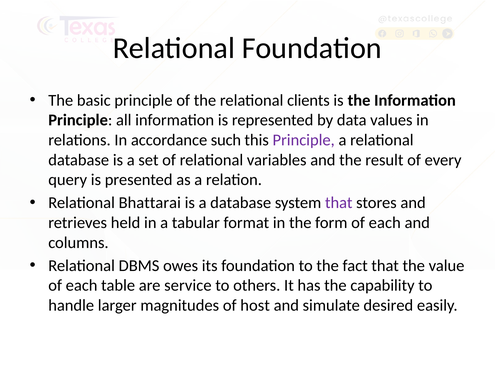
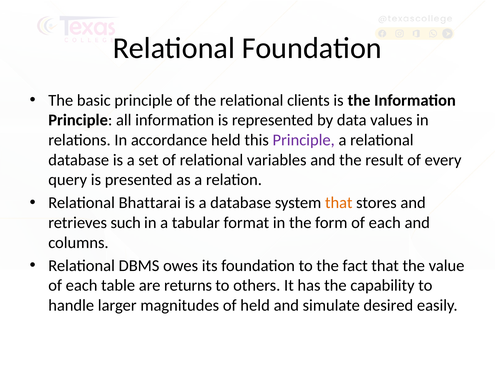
accordance such: such -> held (226, 140)
that colour: purple -> orange (339, 202)
held: held -> such (126, 222)
service: service -> returns (188, 285)
of host: host -> held (255, 305)
